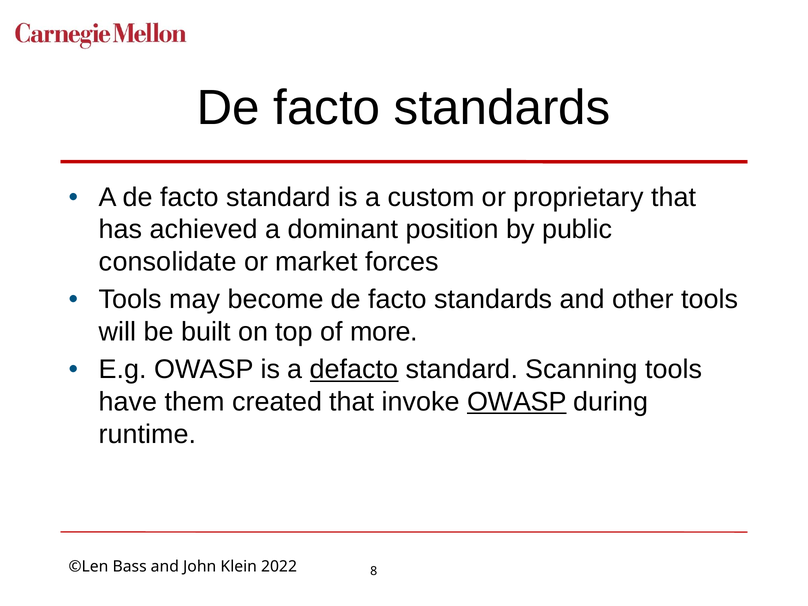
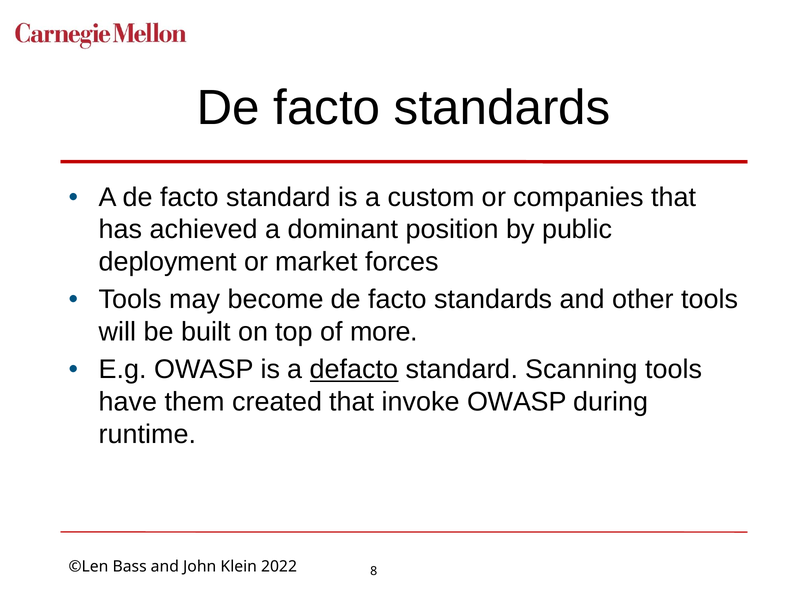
proprietary: proprietary -> companies (579, 197)
consolidate: consolidate -> deployment (168, 262)
OWASP underline: present -> none (517, 402)
